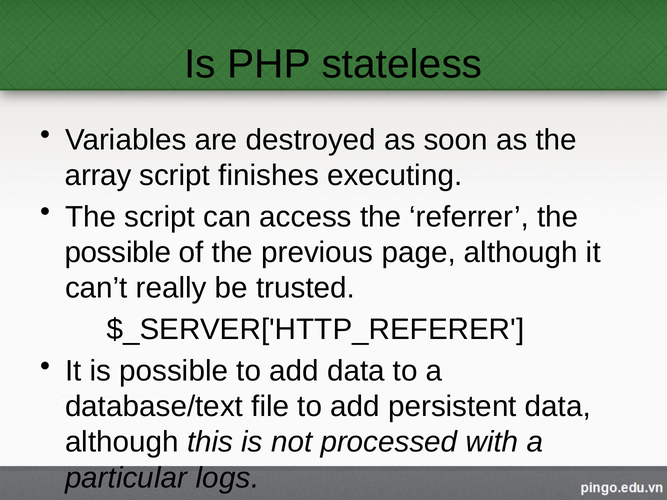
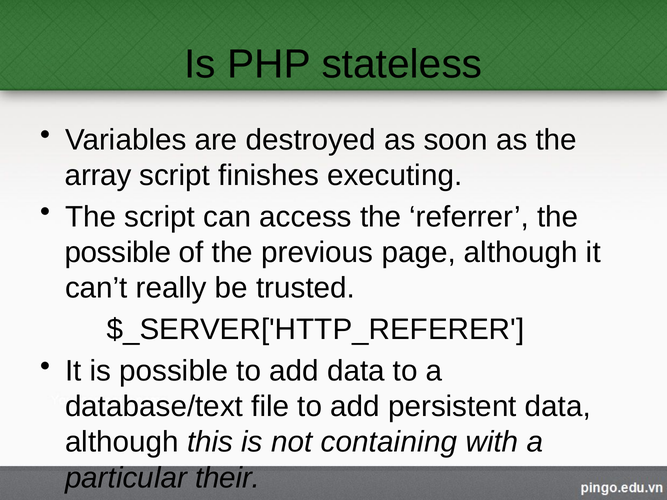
processed: processed -> containing (389, 442)
logs: logs -> their (228, 478)
